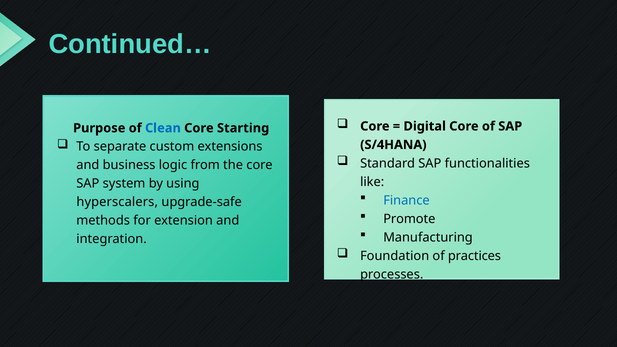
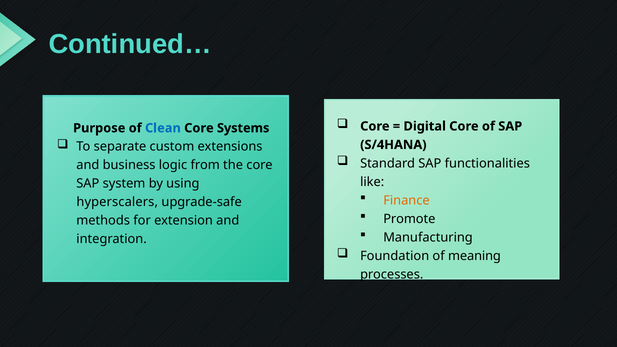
Starting: Starting -> Systems (243, 128)
Finance colour: blue -> orange (406, 200)
practices: practices -> meaning (474, 256)
